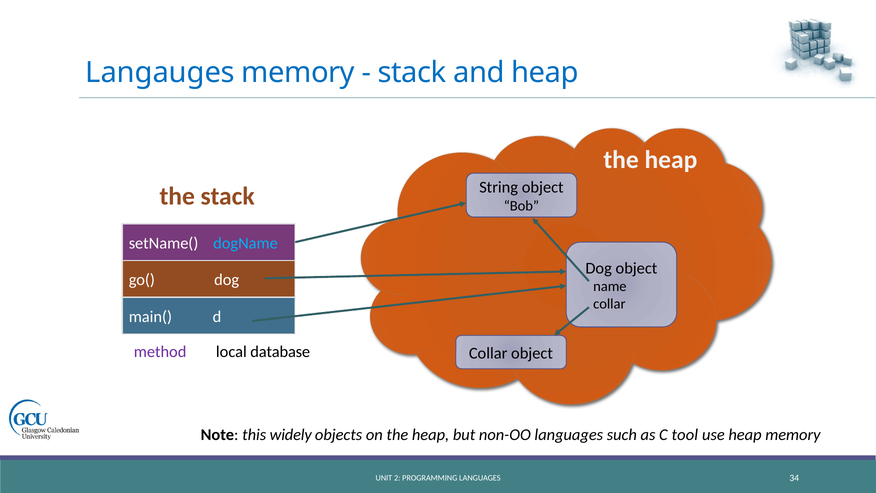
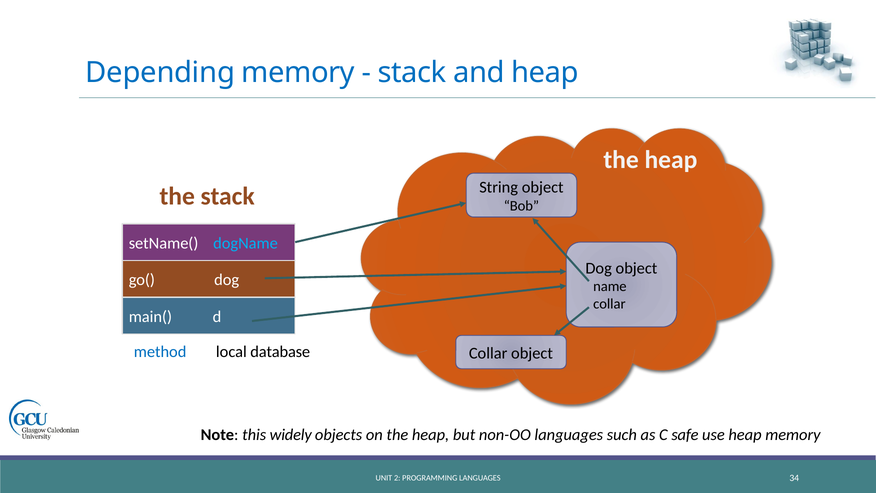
Langauges: Langauges -> Depending (160, 73)
method colour: purple -> blue (160, 352)
tool: tool -> safe (685, 434)
